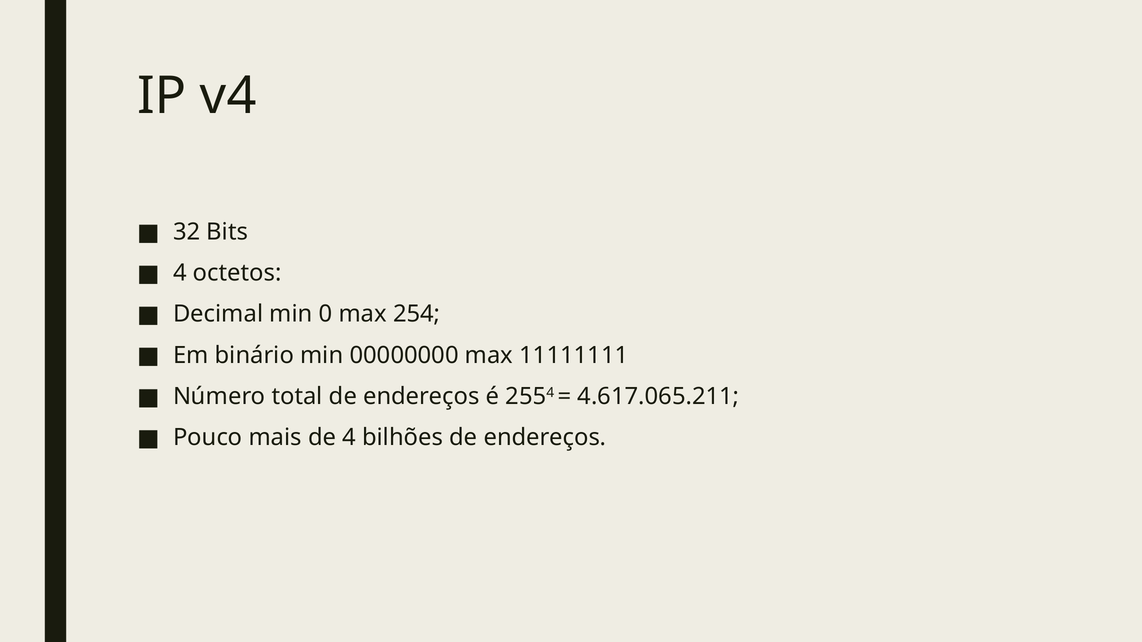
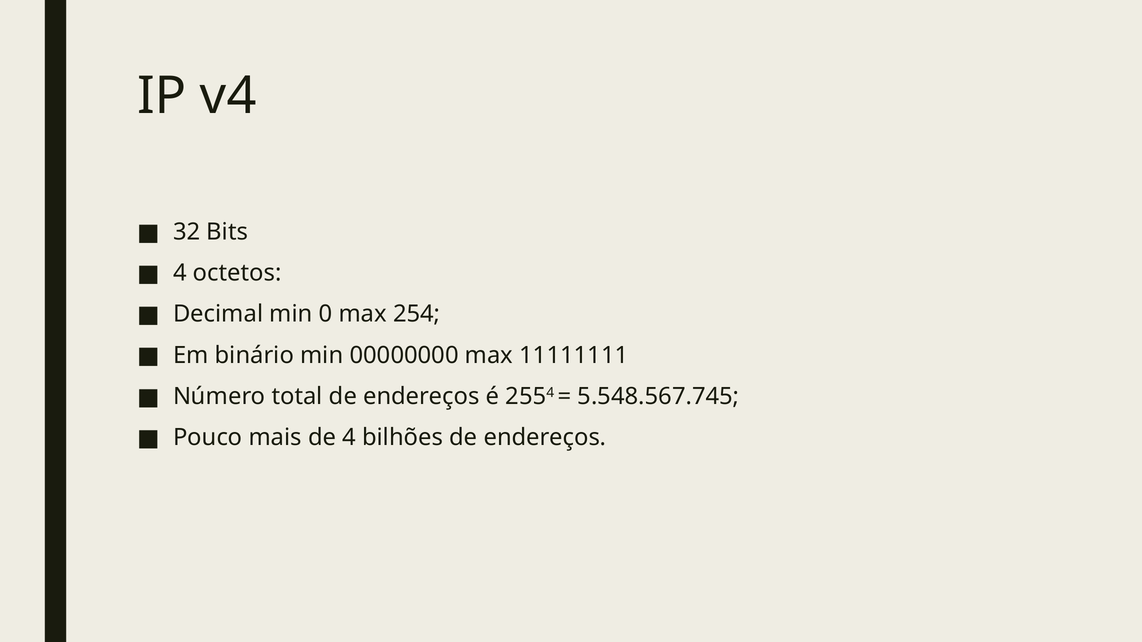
4.617.065.211: 4.617.065.211 -> 5.548.567.745 (658, 397)
